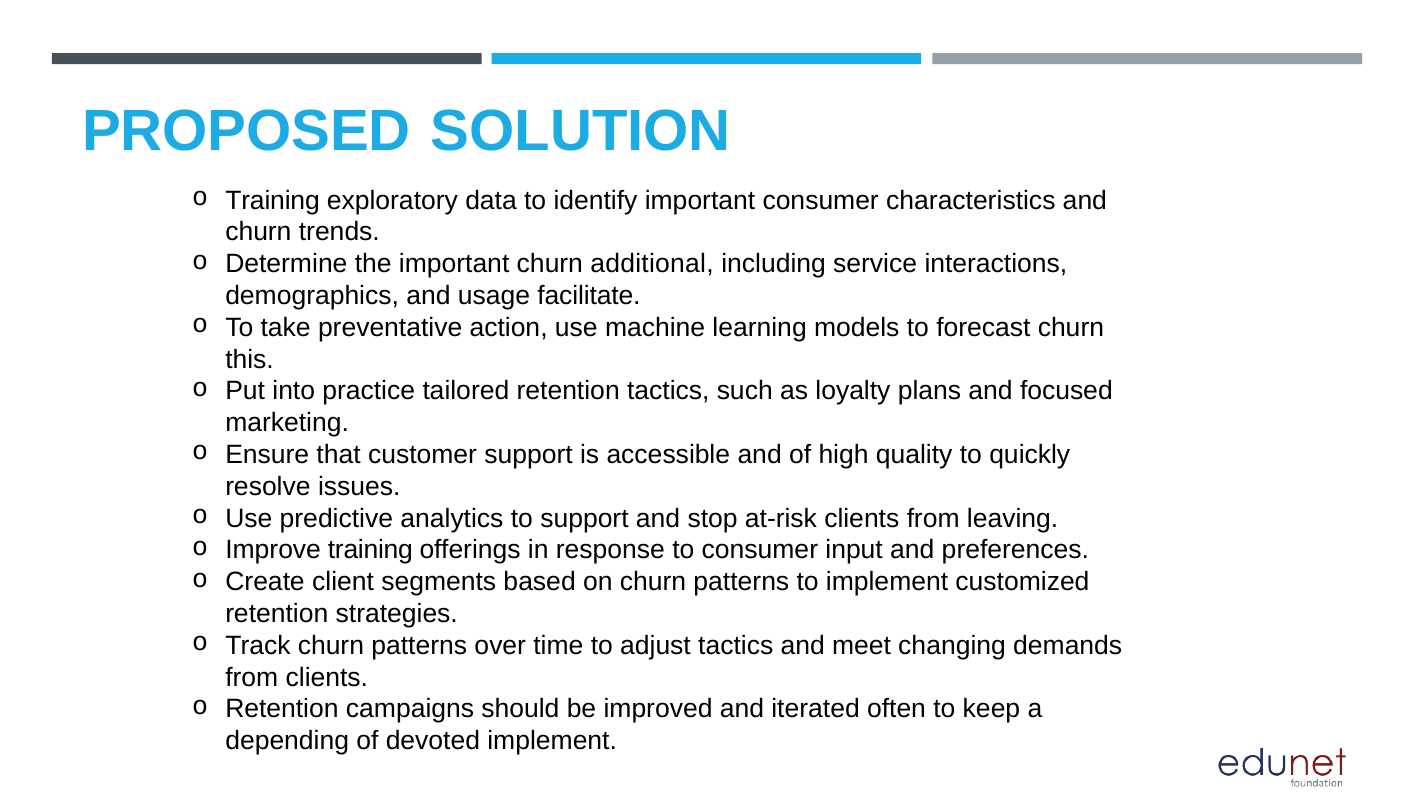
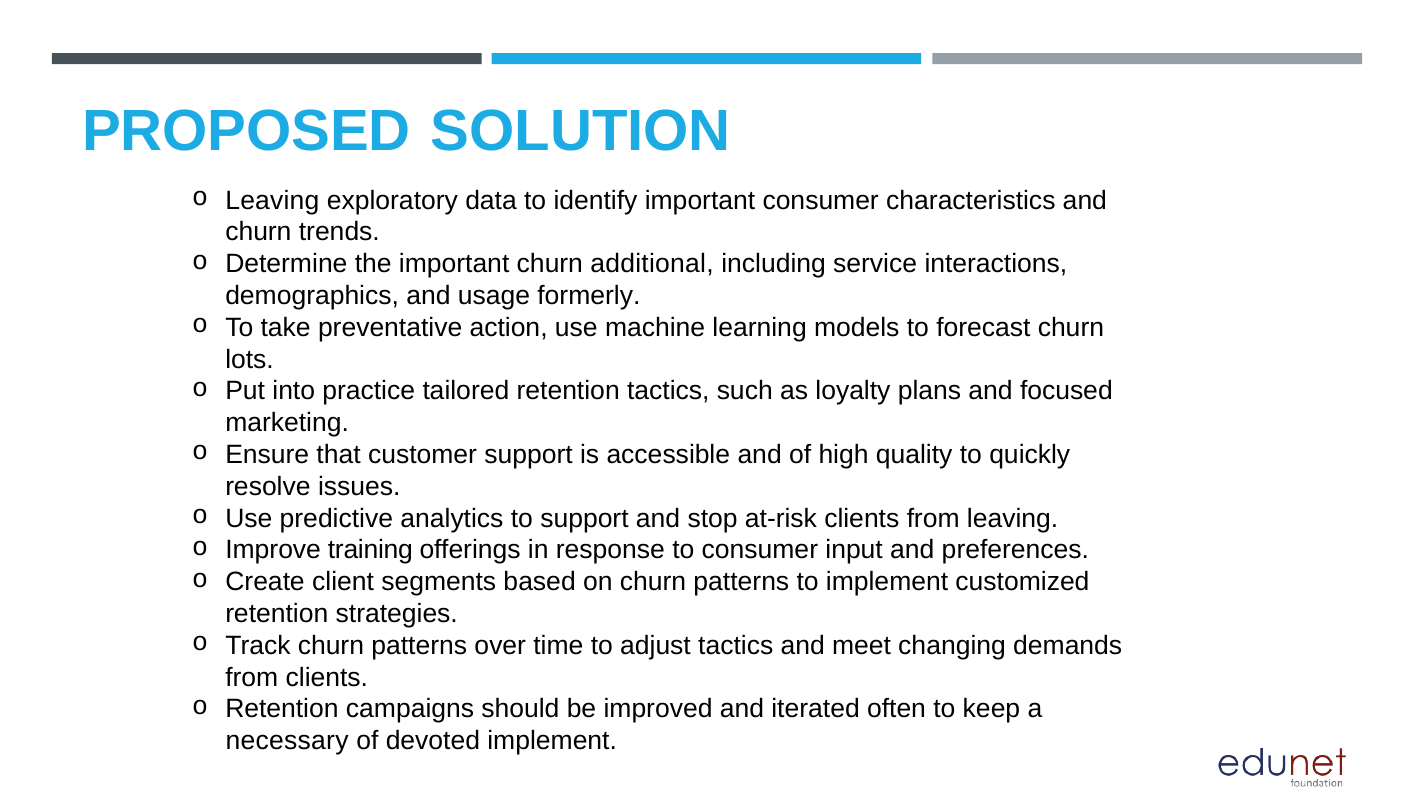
Training: Training -> Leaving (272, 200)
facilitate: facilitate -> formerly (589, 296)
this: this -> lots (250, 360)
depending: depending -> necessary (287, 741)
